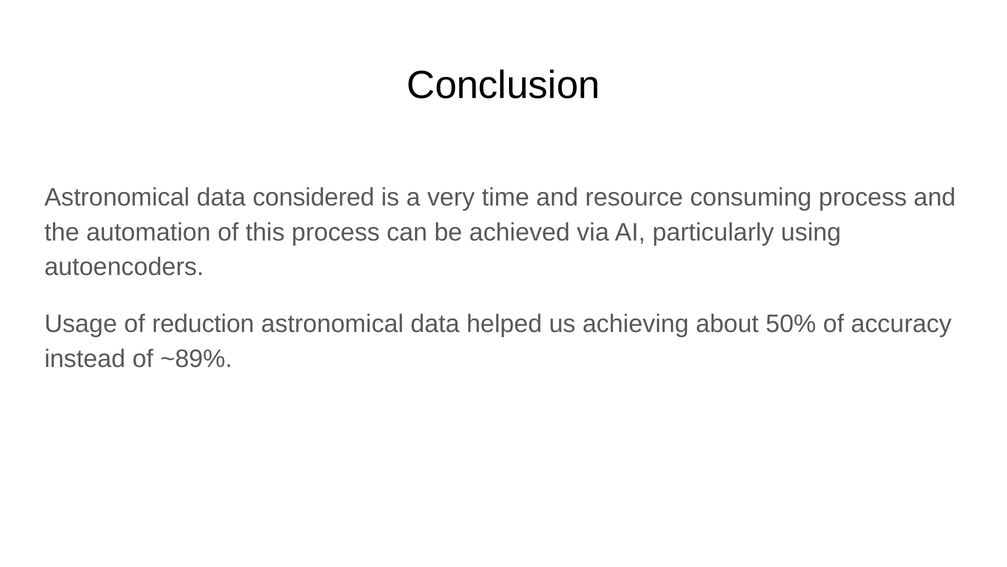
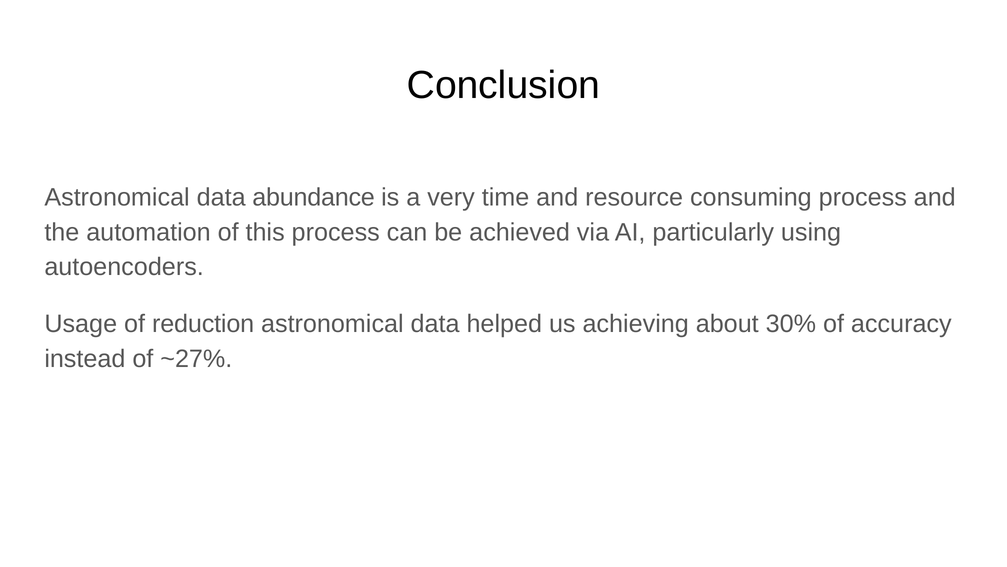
considered: considered -> abundance (314, 197)
50%: 50% -> 30% (791, 324)
~89%: ~89% -> ~27% (196, 359)
